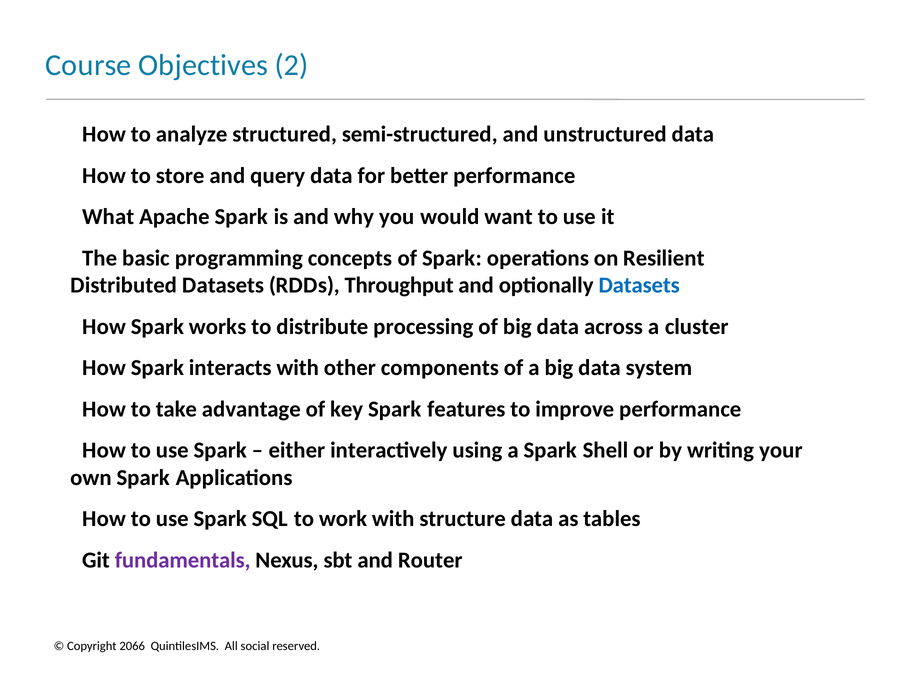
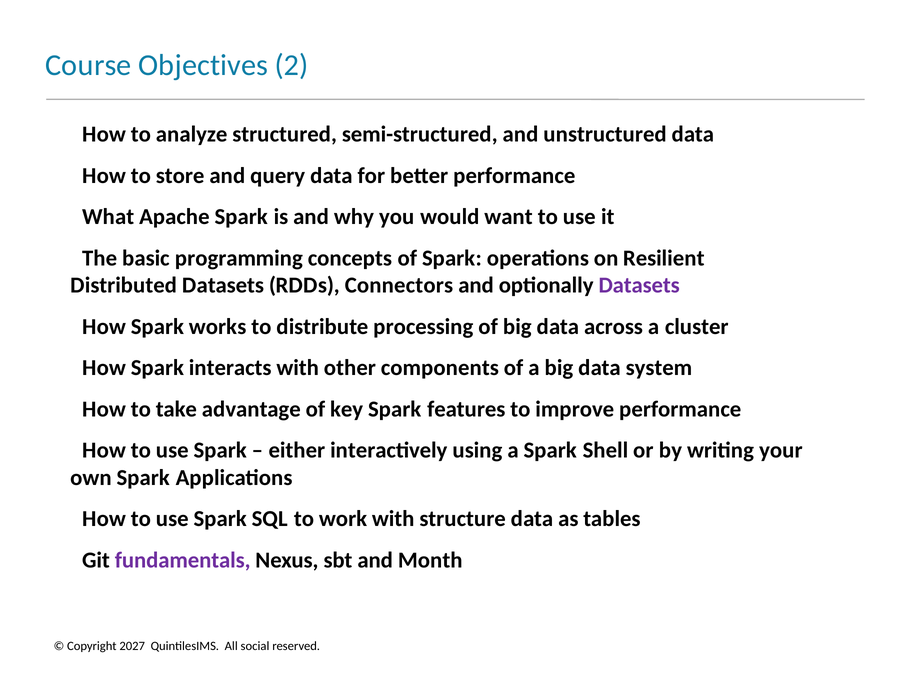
Throughput: Throughput -> Connectors (399, 285)
Datasets colour: blue -> purple (639, 285)
Router: Router -> Month (430, 560)
2066: 2066 -> 2027 (132, 645)
